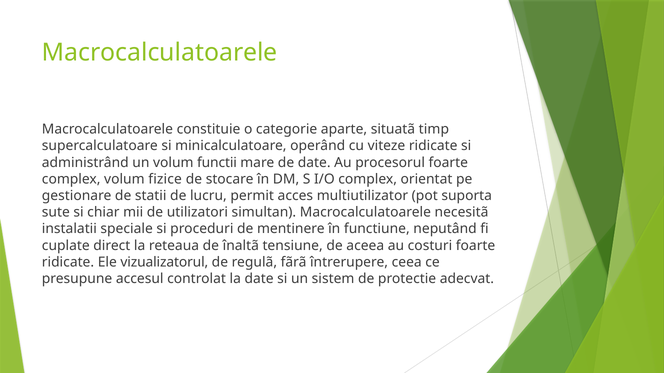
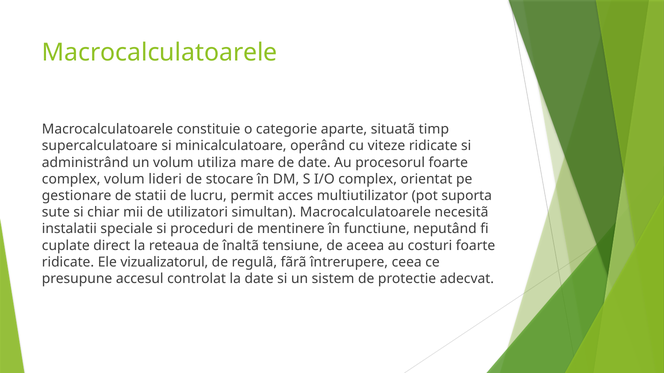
functii: functii -> utiliza (217, 163)
fizice: fizice -> lideri (165, 179)
